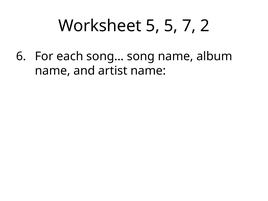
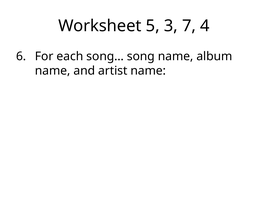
5 5: 5 -> 3 (171, 26)
2: 2 -> 4 (205, 26)
